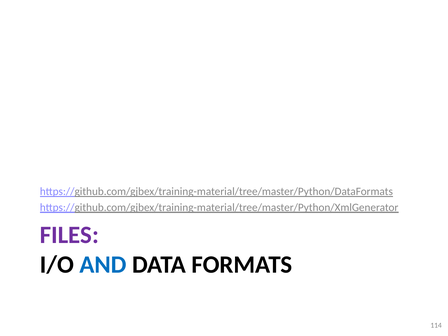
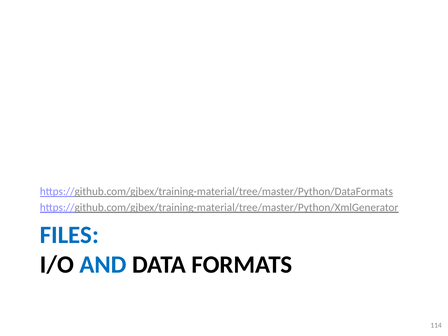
FILES colour: purple -> blue (69, 235)
